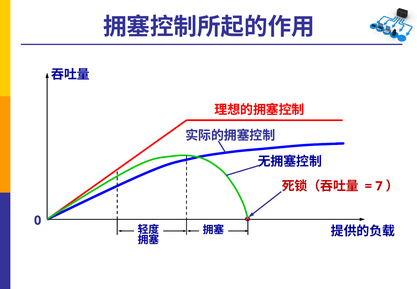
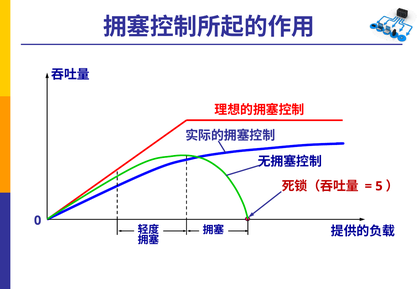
7: 7 -> 5 (379, 186)
